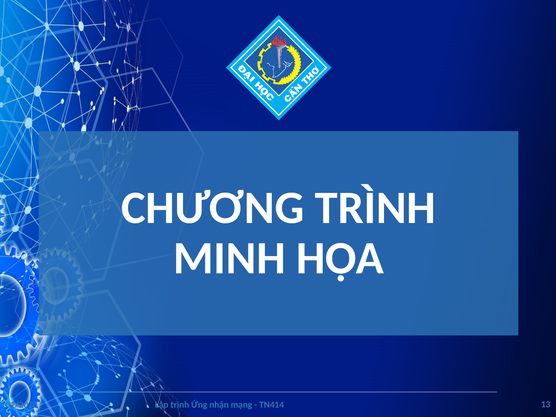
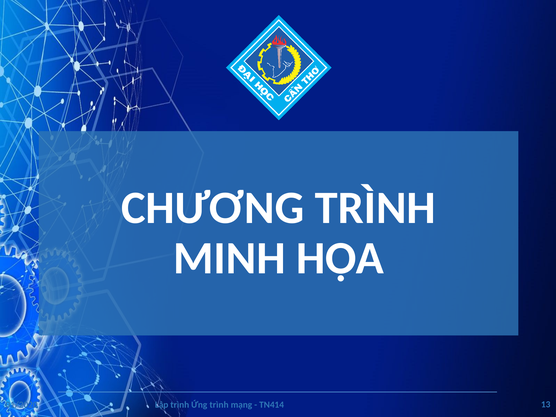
Ứng nhận: nhận -> trình (219, 405)
